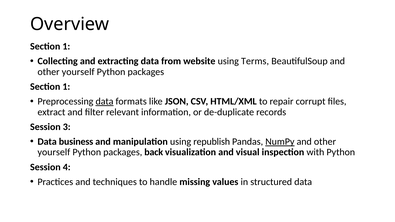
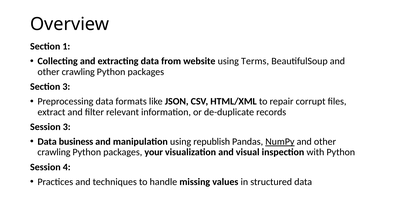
yourself: yourself -> crawling (78, 72)
1: 1 -> 3 (66, 87)
data underline: present -> none (105, 101)
yourself: yourself -> crawling (54, 152)
back: back -> your (154, 152)
